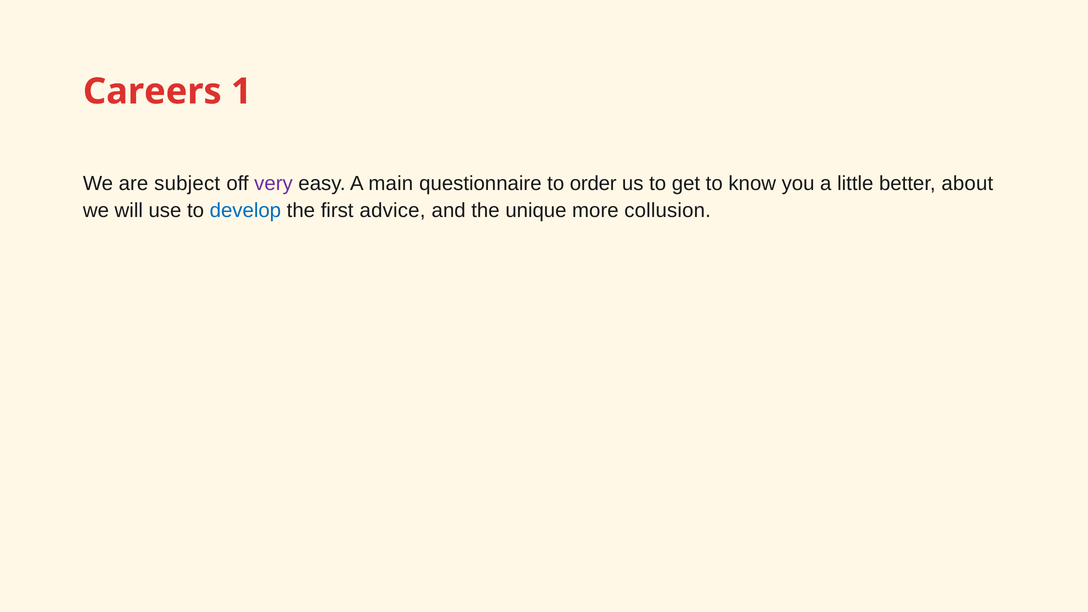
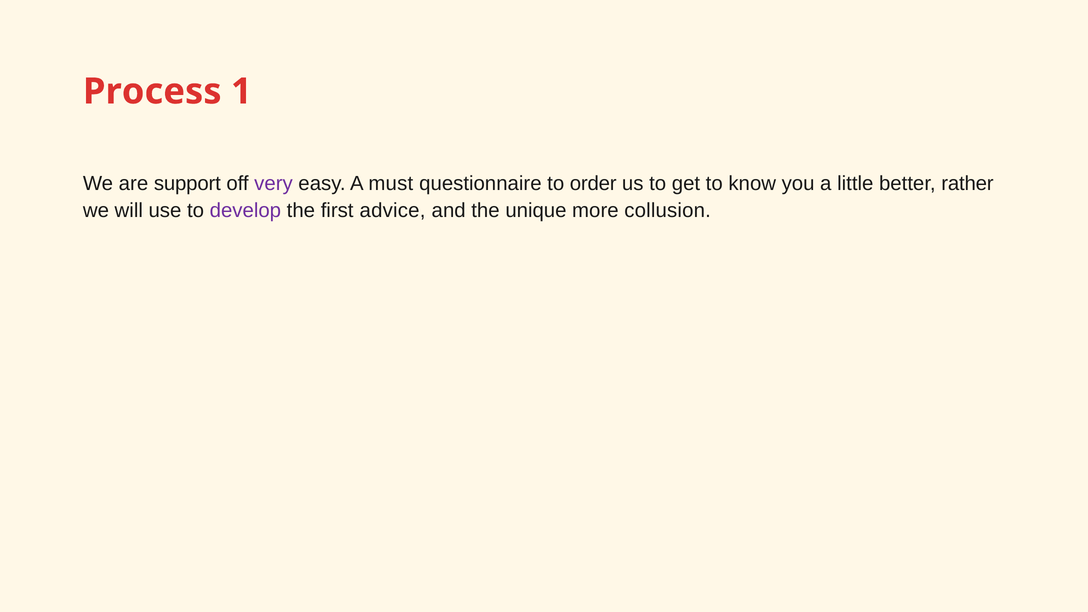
Careers: Careers -> Process (152, 91)
subject: subject -> support (187, 183)
main: main -> must (391, 183)
about: about -> rather (968, 183)
develop colour: blue -> purple (245, 211)
